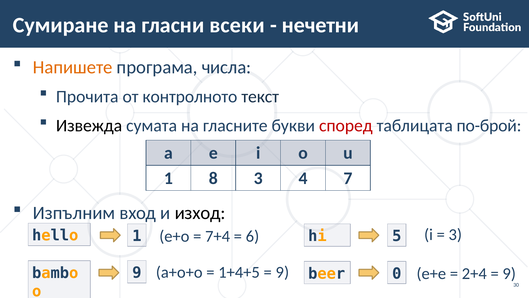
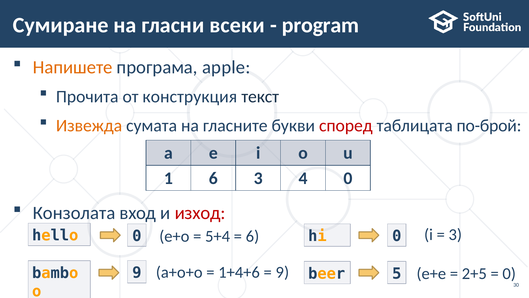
нечетни: нечетни -> program (320, 25)
числа: числа -> apple (226, 67)
контролното: контролното -> конструкция (190, 97)
Извежда colour: black -> orange (89, 125)
1 8: 8 -> 6 (213, 178)
4 7: 7 -> 0 (348, 178)
Изпълним: Изпълним -> Конзолата (74, 213)
изход colour: black -> red (200, 213)
hello 1: 1 -> 0 (137, 236)
7+4: 7+4 -> 5+4 (218, 236)
hi 5: 5 -> 0 (397, 236)
1+4+5: 1+4+5 -> 1+4+6 (239, 272)
0: 0 -> 5 (397, 273)
2+4: 2+4 -> 2+5 (474, 273)
9: 9 -> 0 (509, 273)
